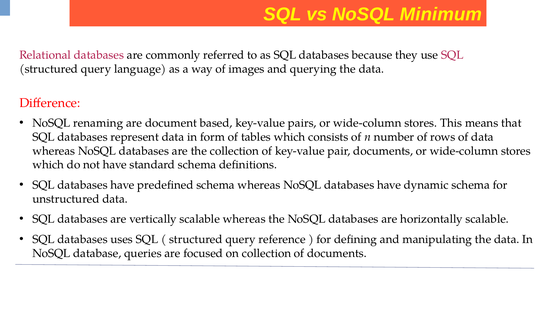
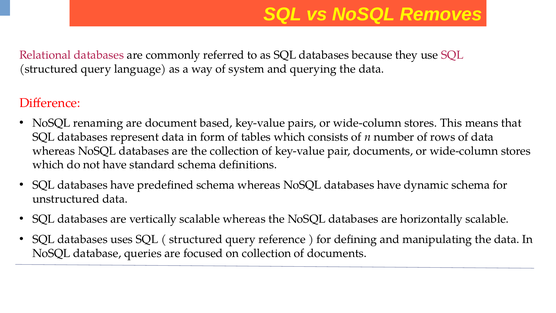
Minimum: Minimum -> Removes (441, 14)
images: images -> system (247, 69)
